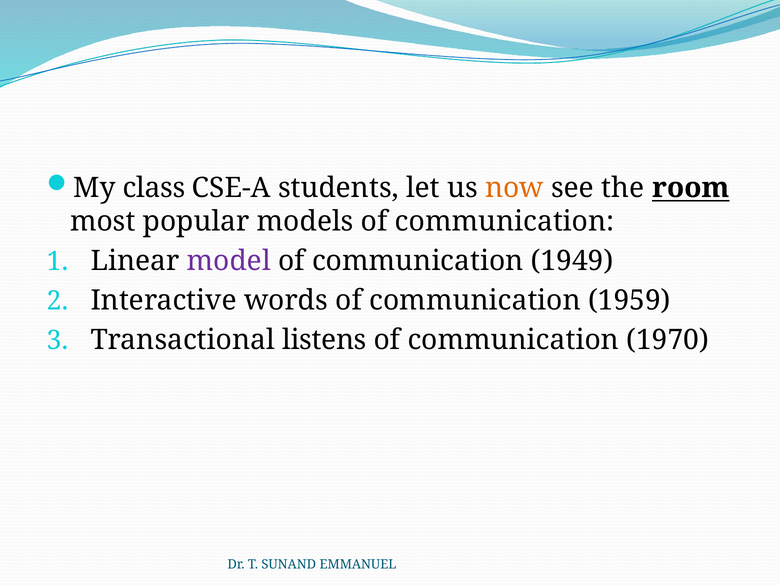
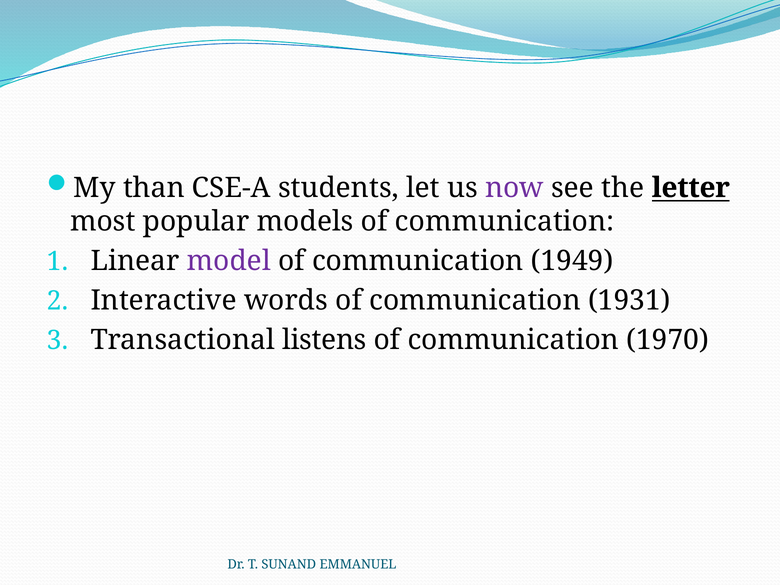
class: class -> than (154, 188)
now colour: orange -> purple (514, 188)
room: room -> letter (691, 188)
1959: 1959 -> 1931 (629, 300)
